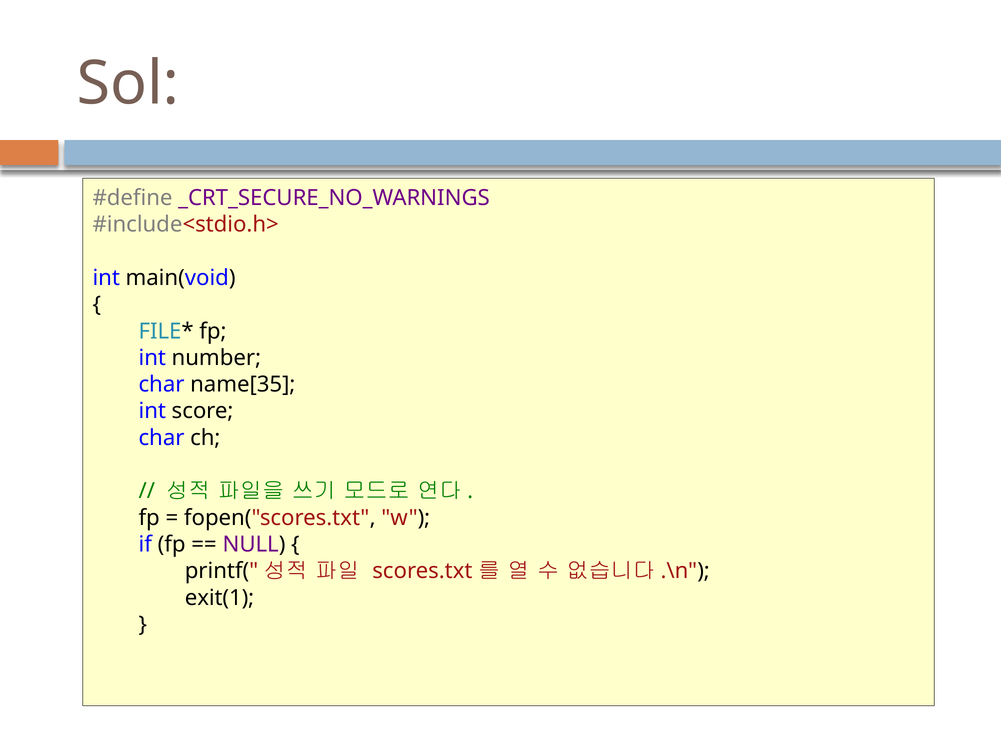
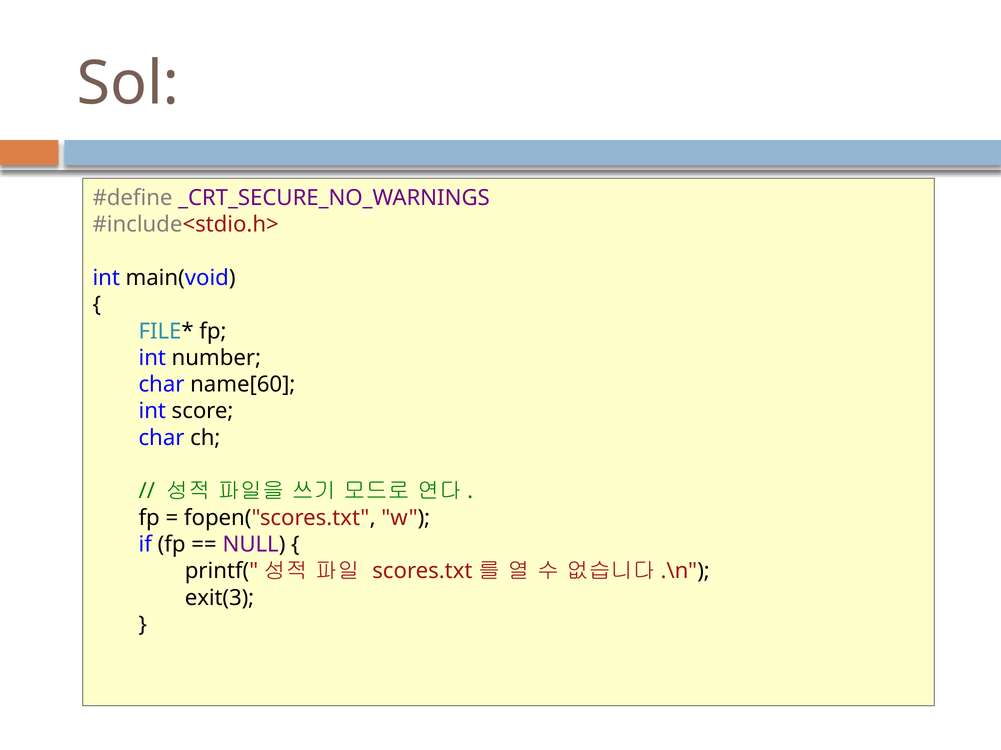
name[35: name[35 -> name[60 (243, 385)
exit(1: exit(1 -> exit(3 (219, 598)
